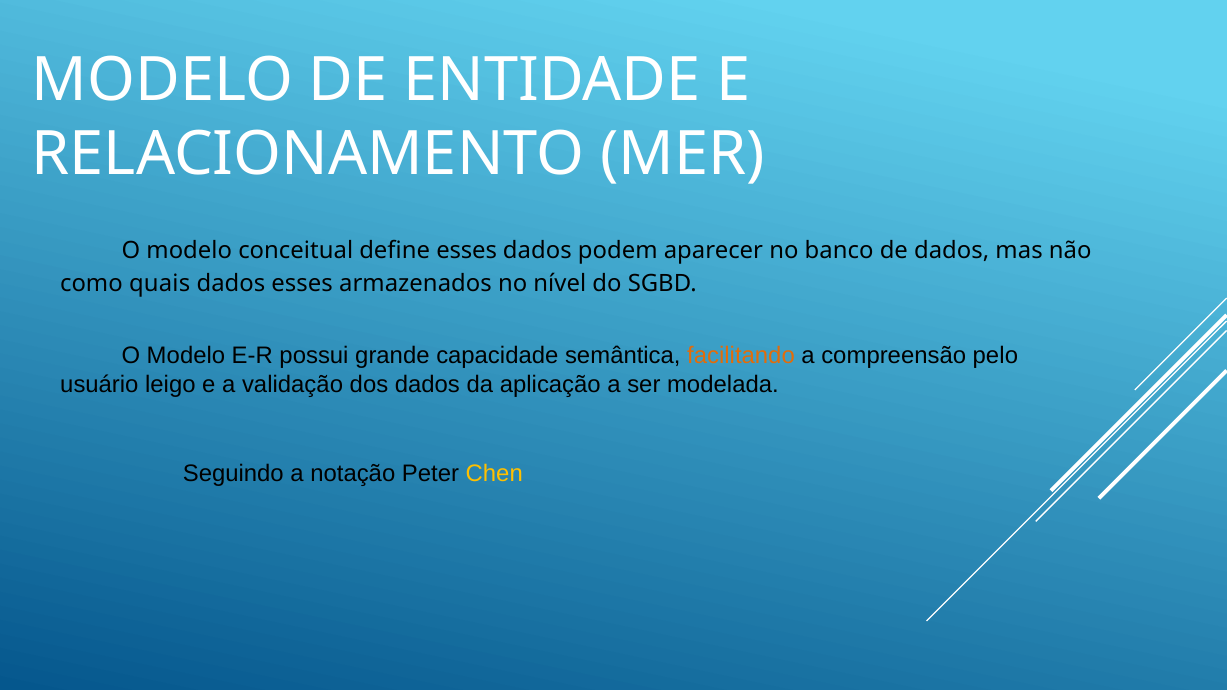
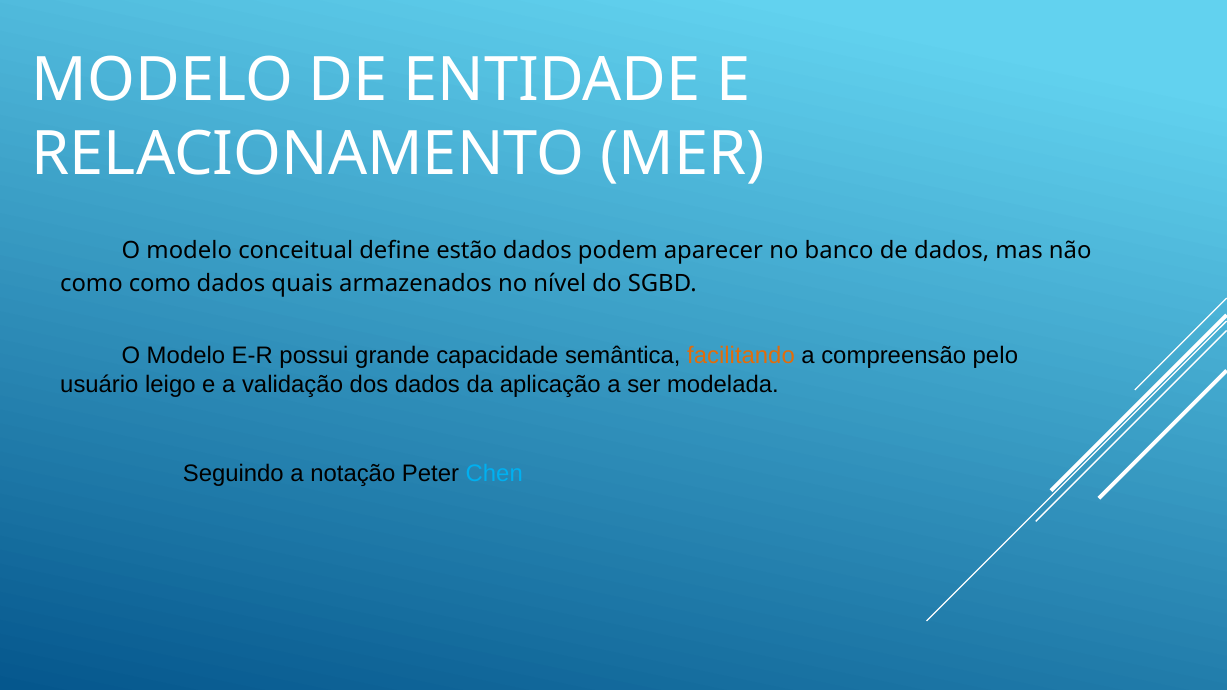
define esses: esses -> estão (467, 251)
como quais: quais -> como (160, 284)
dados esses: esses -> quais (302, 284)
Chen colour: yellow -> light blue (494, 474)
